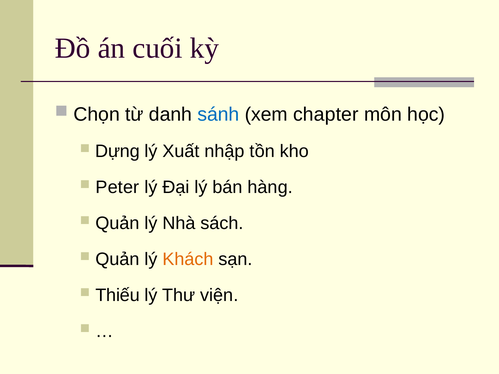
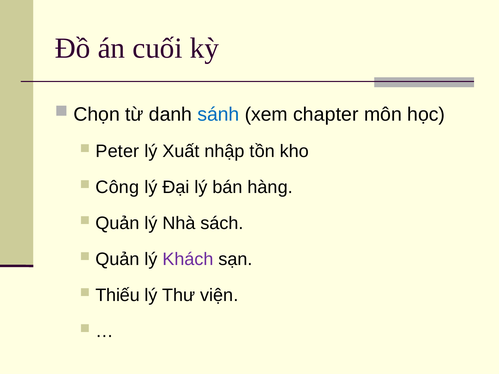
Dựng: Dựng -> Peter (117, 151)
Peter: Peter -> Công (117, 187)
Khách colour: orange -> purple (188, 259)
